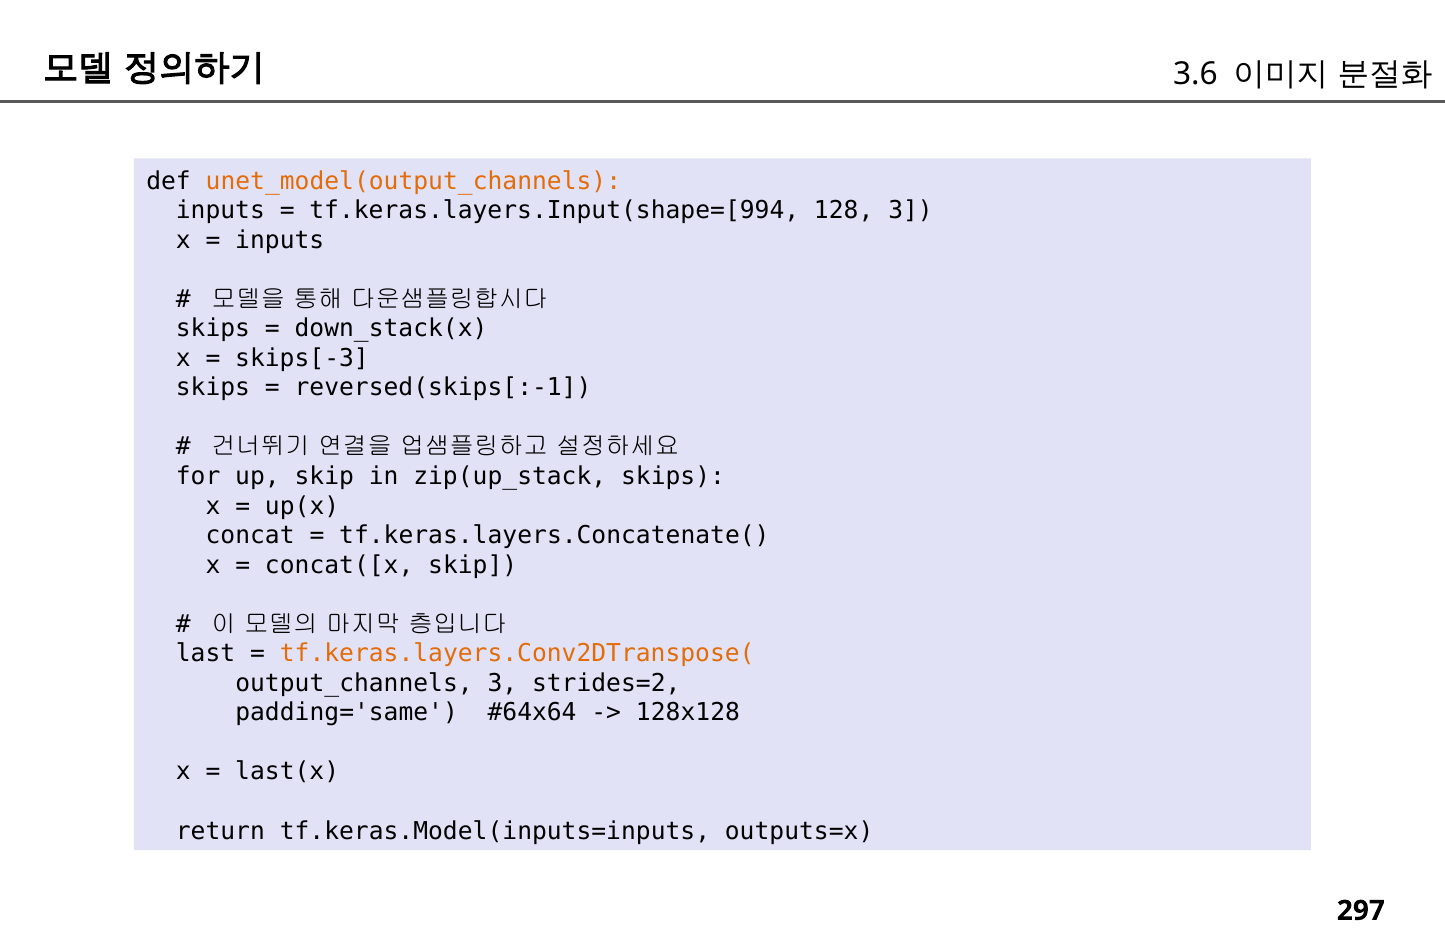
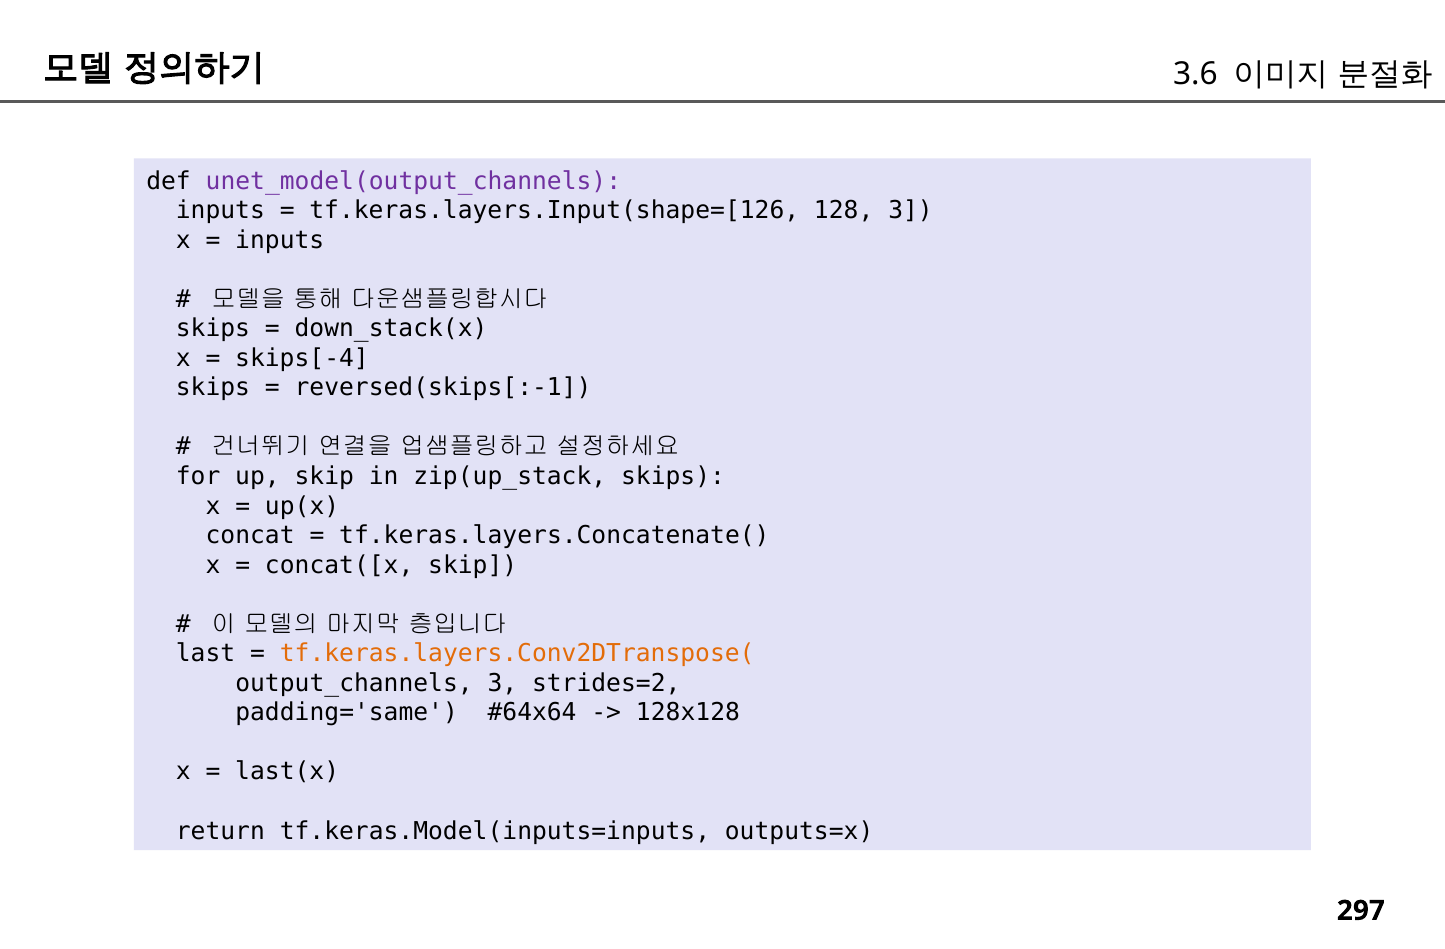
unet_model(output_channels colour: orange -> purple (413, 181)
tf.keras.layers.Input(shape=[994: tf.keras.layers.Input(shape=[994 -> tf.keras.layers.Input(shape=[126 (554, 211)
skips[-3: skips[-3 -> skips[-4 (302, 358)
